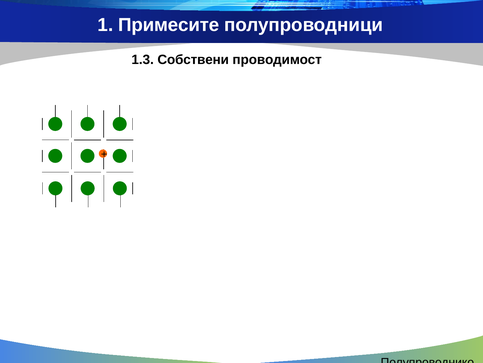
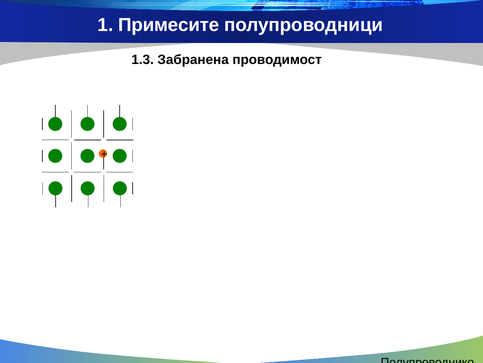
Собствени: Собствени -> Забранена (193, 60)
